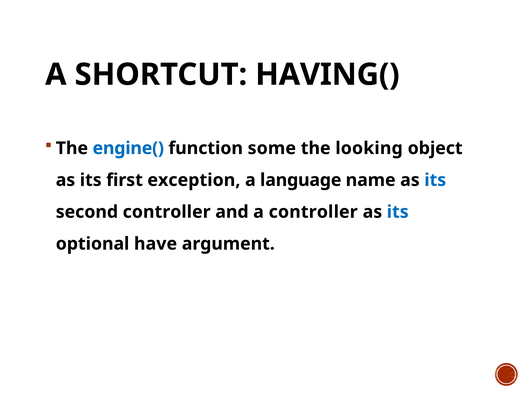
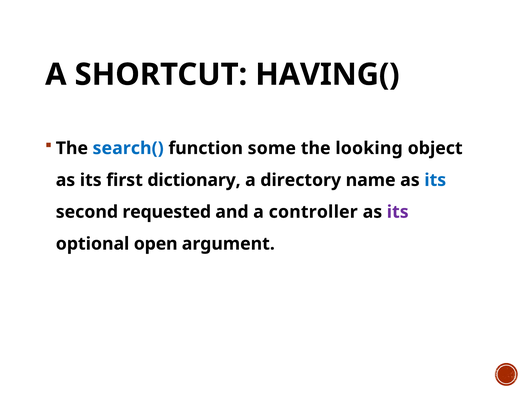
engine(: engine( -> search( (128, 148)
exception: exception -> dictionary (194, 180)
language: language -> directory (301, 180)
second controller: controller -> requested (167, 212)
its colour: blue -> purple (398, 212)
have: have -> open (156, 244)
